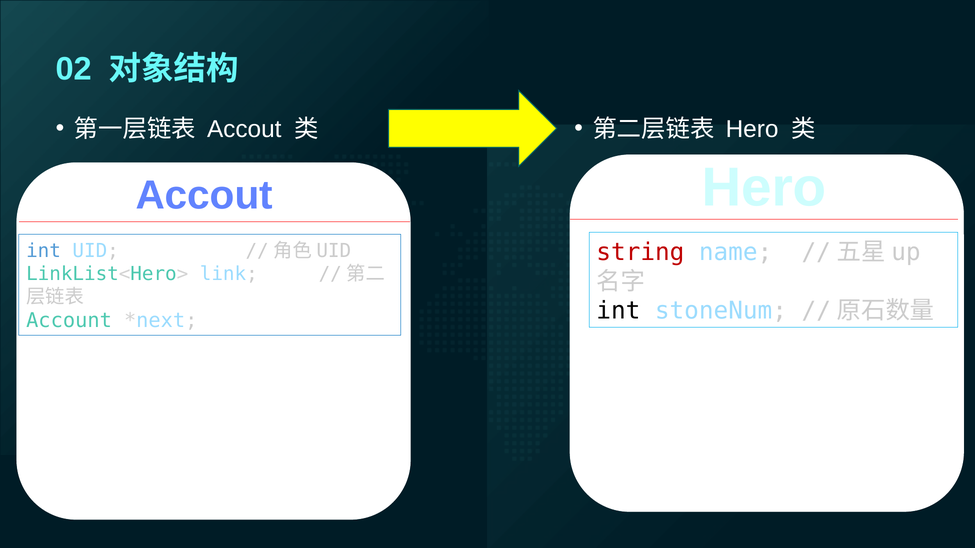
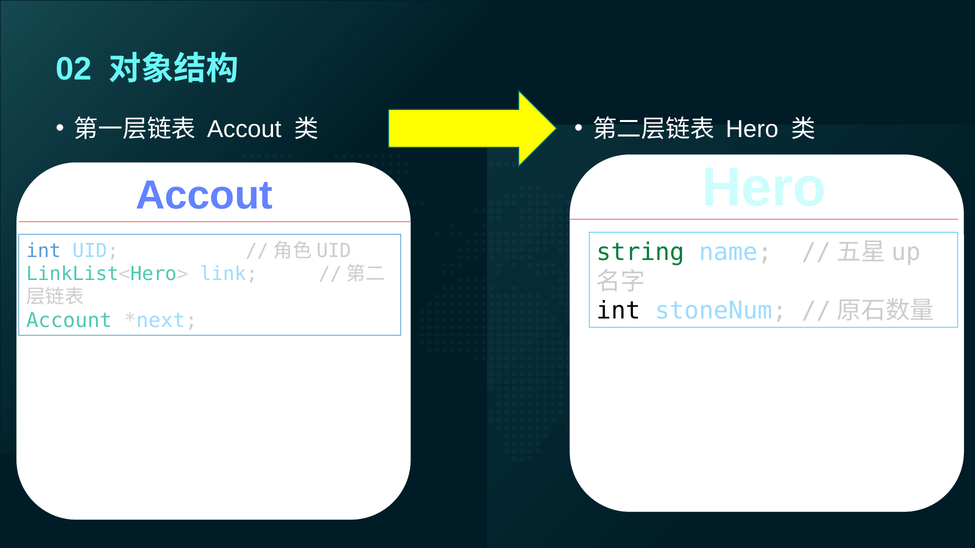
string colour: red -> green (640, 253)
